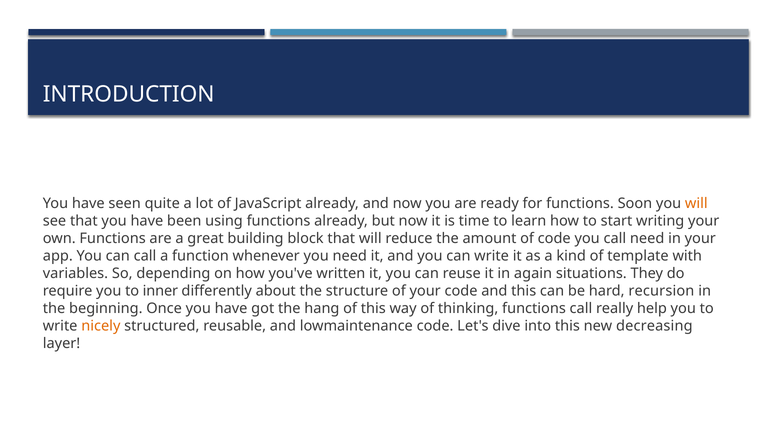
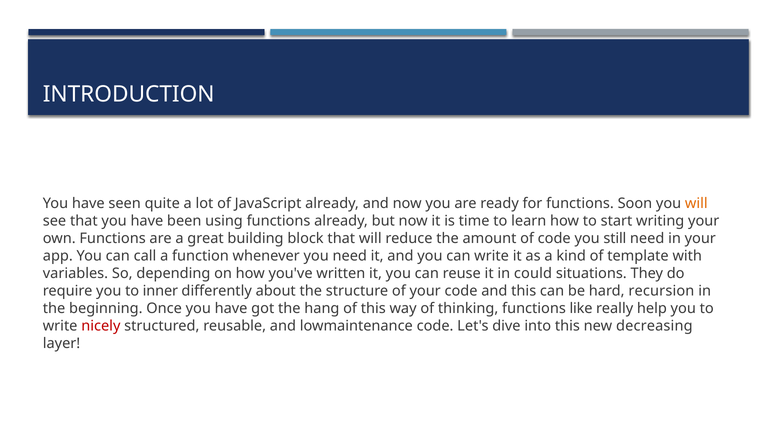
you call: call -> still (615, 239)
again: again -> could (533, 274)
functions call: call -> like (581, 309)
nicely colour: orange -> red (101, 326)
